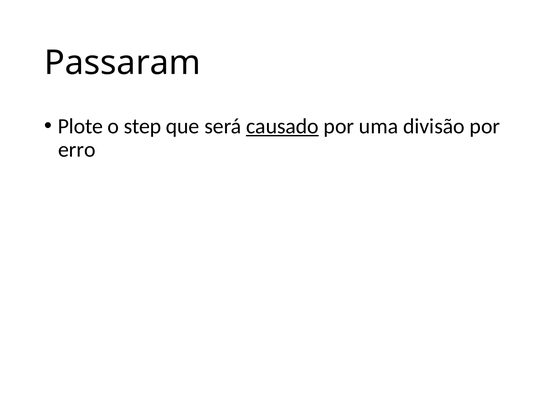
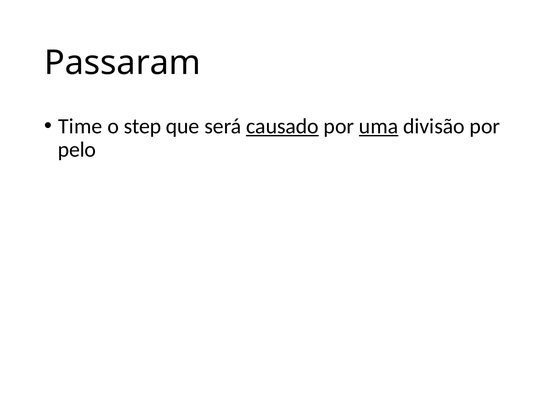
Plote: Plote -> Time (80, 126)
uma underline: none -> present (379, 126)
erro: erro -> pelo (77, 150)
